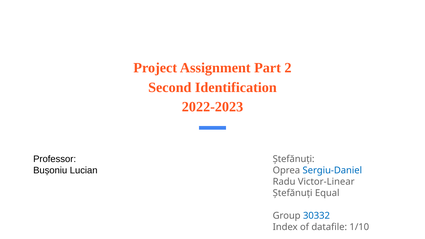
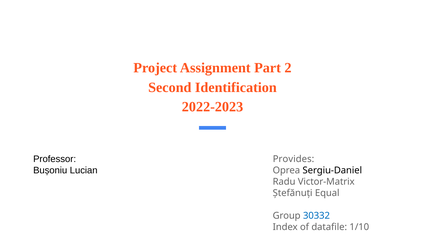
Ștefănuți: Ștefănuți -> Provides (294, 159)
Sergiu-Daniel colour: blue -> black (332, 170)
Victor-Linear: Victor-Linear -> Victor-Matrix (326, 182)
